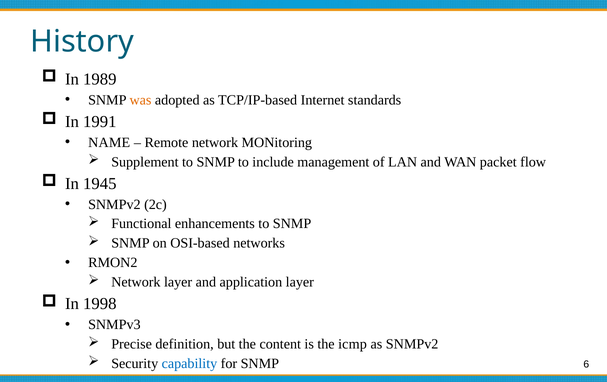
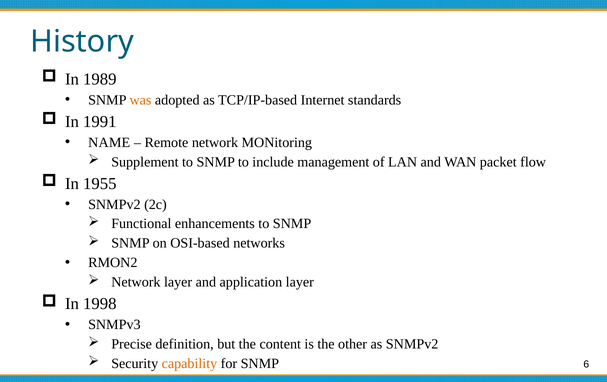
1945: 1945 -> 1955 (100, 184)
icmp: icmp -> other (353, 345)
capability colour: blue -> orange (189, 364)
